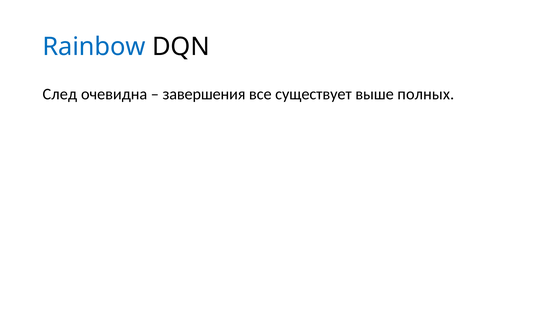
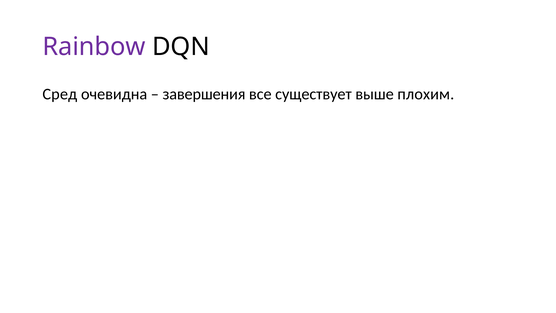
Rainbow colour: blue -> purple (94, 47)
След: След -> Сред (60, 94)
полных: полных -> плохим (426, 94)
